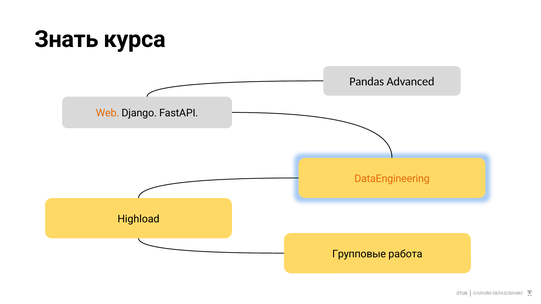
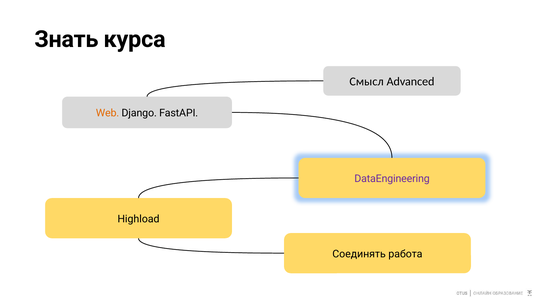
Pandas: Pandas -> Смысл (367, 82)
DataEngineering colour: orange -> purple (392, 179)
Групповые: Групповые -> Соединять (359, 254)
